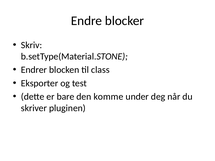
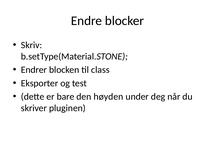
komme: komme -> høyden (108, 97)
